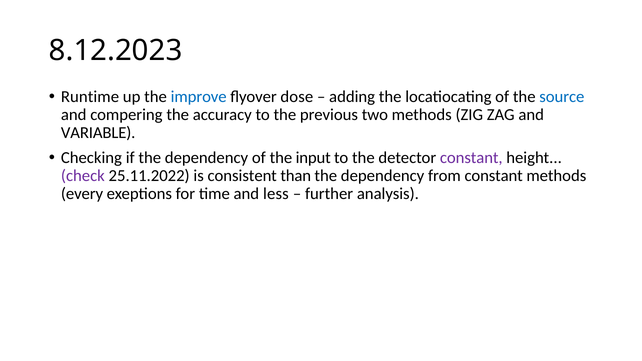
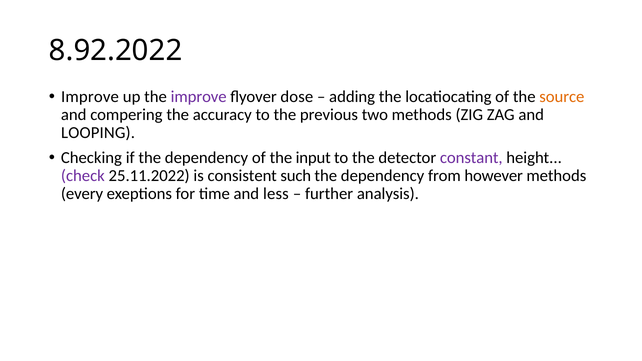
8.12.2023: 8.12.2023 -> 8.92.2022 (116, 50)
Runtime: Runtime -> Improve (90, 97)
improve colour: blue -> purple (199, 97)
source colour: blue -> orange (562, 97)
VARIABLE: VARIABLE -> LOOPING (98, 133)
than: than -> such (296, 176)
from constant: constant -> however (494, 176)
